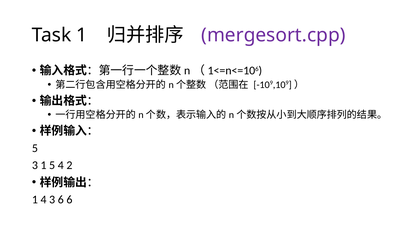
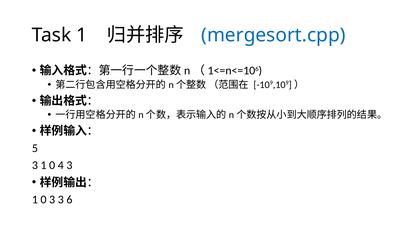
mergesort.cpp colour: purple -> blue (273, 35)
3 1 5: 5 -> 0 (52, 165)
4 2: 2 -> 3 (69, 165)
4: 4 -> 0 (44, 199)
3 6: 6 -> 3 (61, 199)
